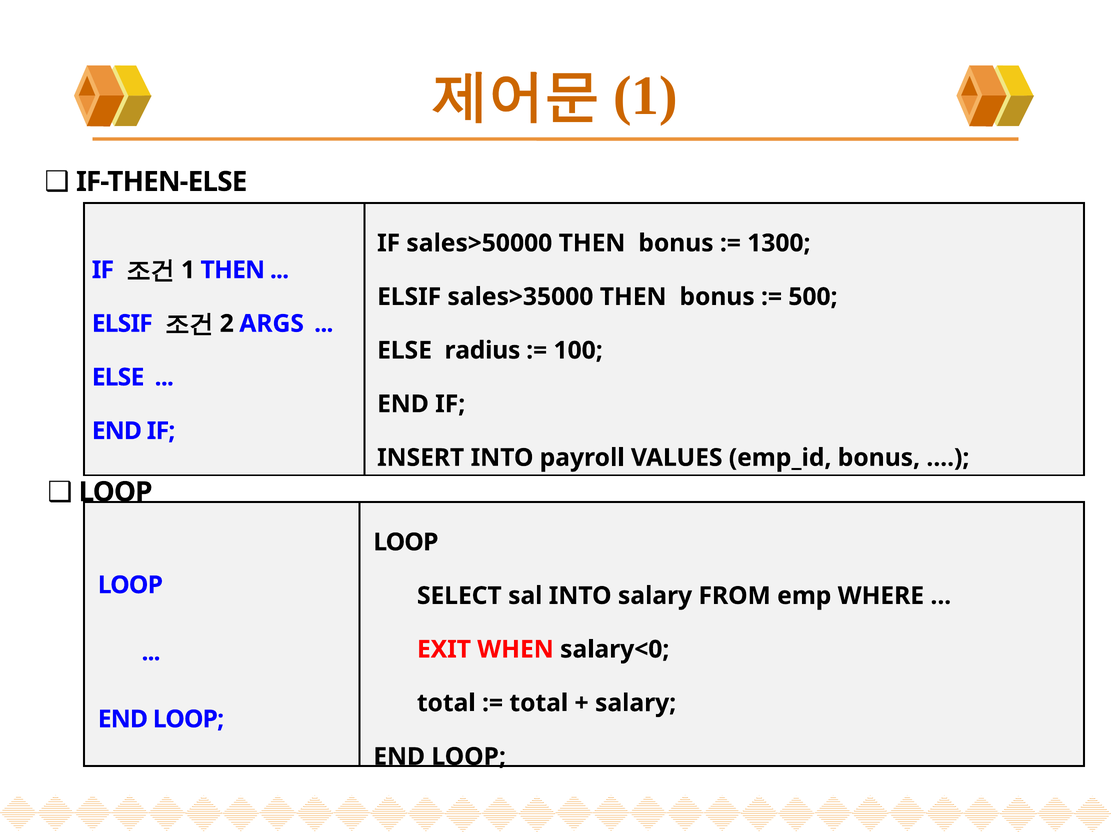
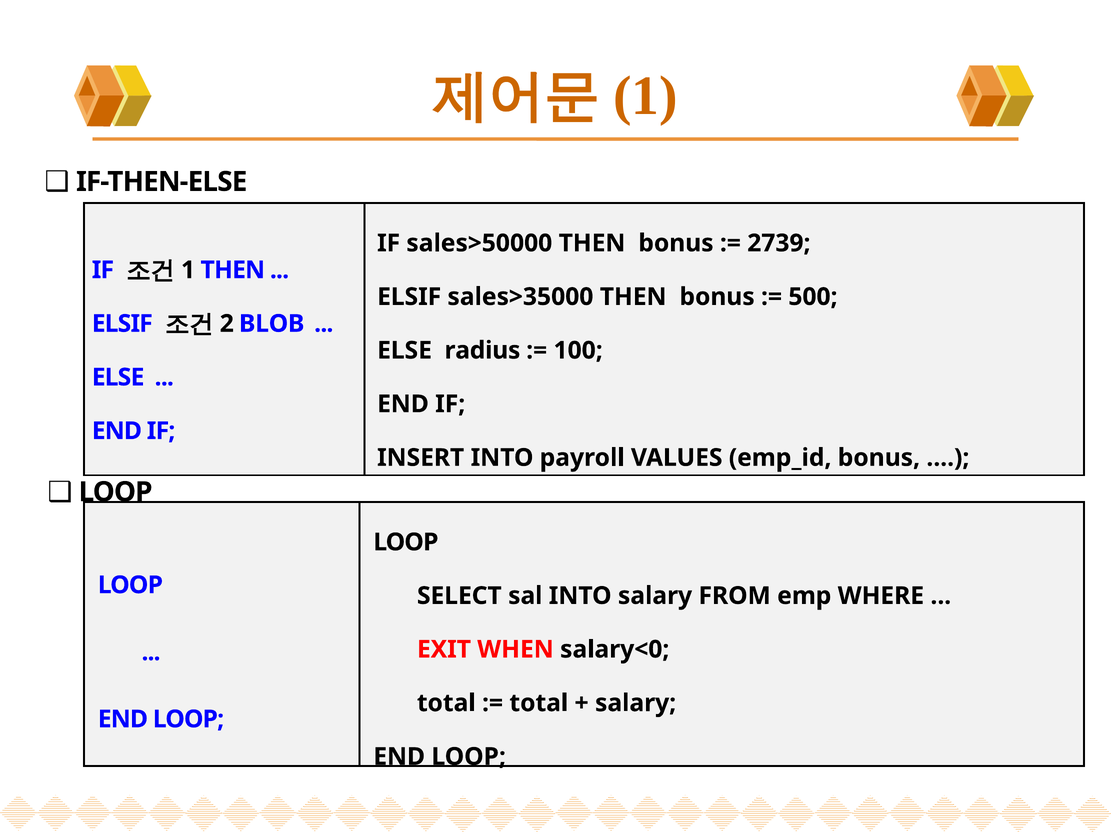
1300: 1300 -> 2739 (779, 243)
ARGS: ARGS -> BLOB (272, 323)
